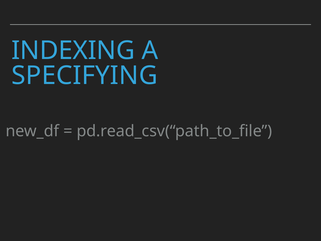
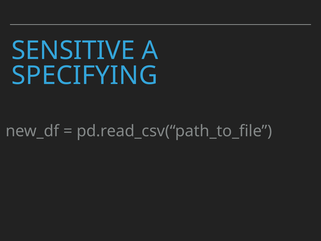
INDEXING: INDEXING -> SENSITIVE (73, 51)
